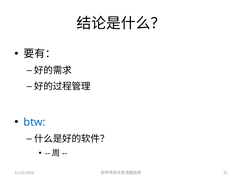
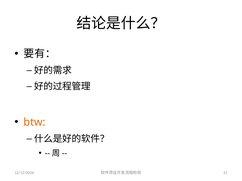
btw colour: blue -> orange (35, 123)
